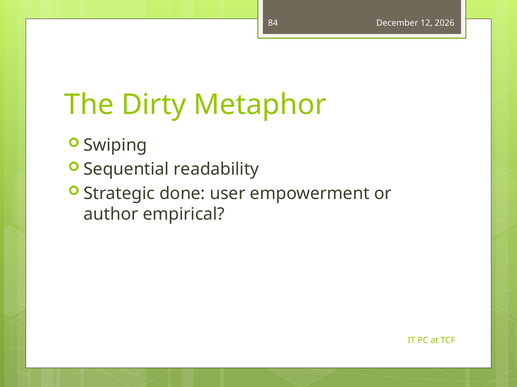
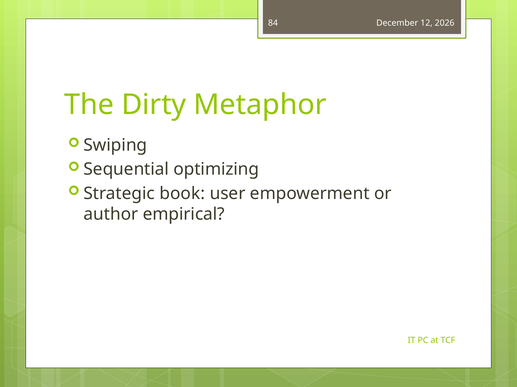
readability: readability -> optimizing (216, 170)
done: done -> book (182, 194)
